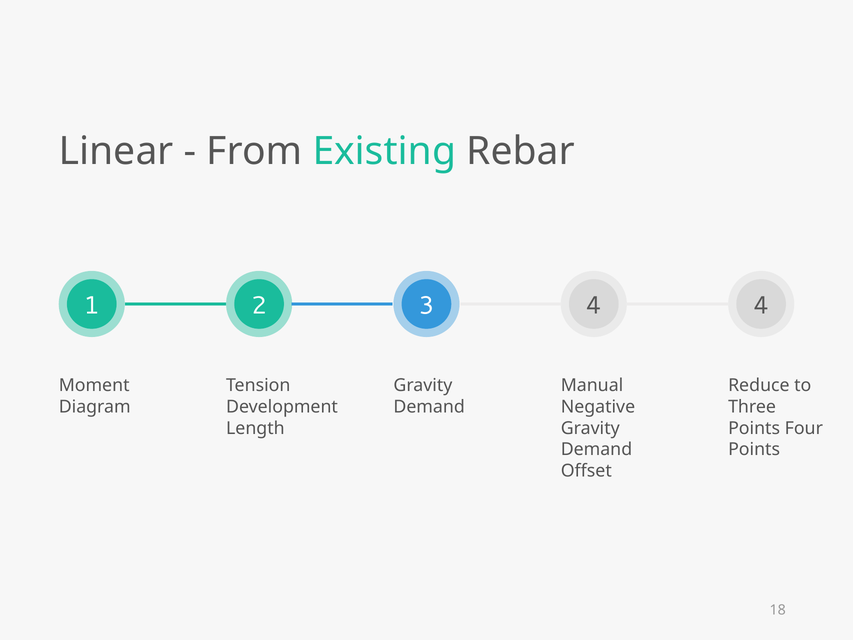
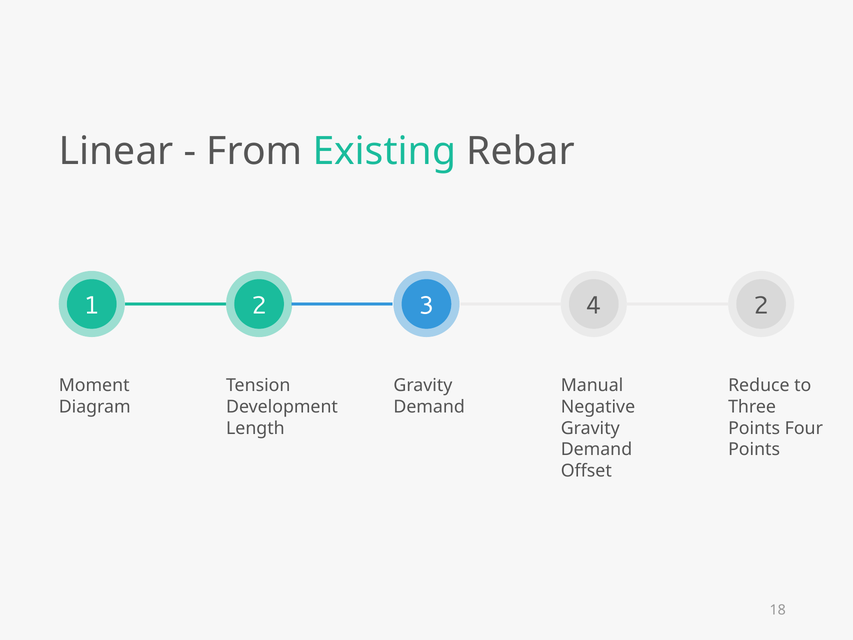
4 4: 4 -> 2 (761, 306)
